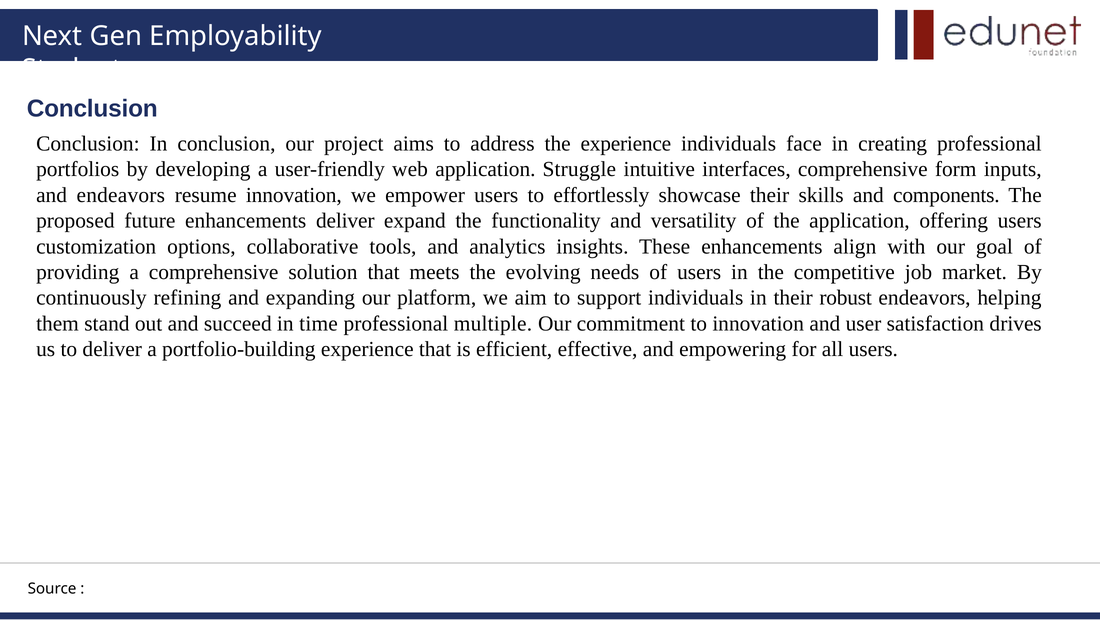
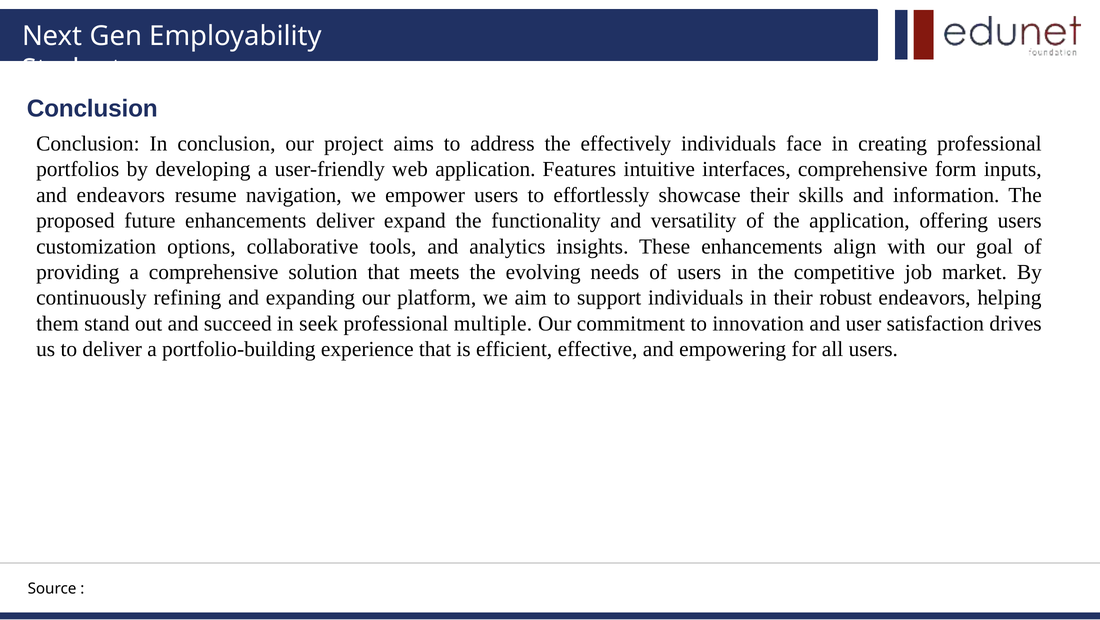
the experience: experience -> effectively (626, 144)
Struggle: Struggle -> Features (579, 169)
resume innovation: innovation -> navigation (294, 195)
components: components -> information (946, 195)
time: time -> seek (319, 323)
